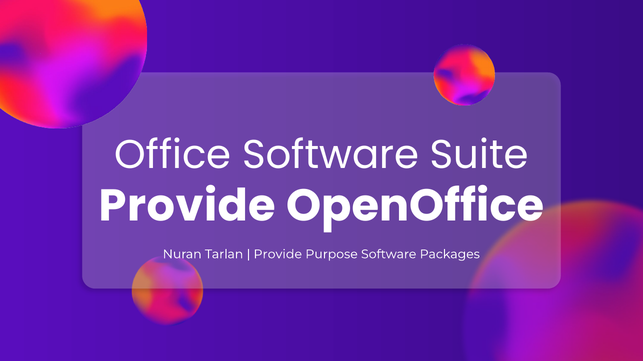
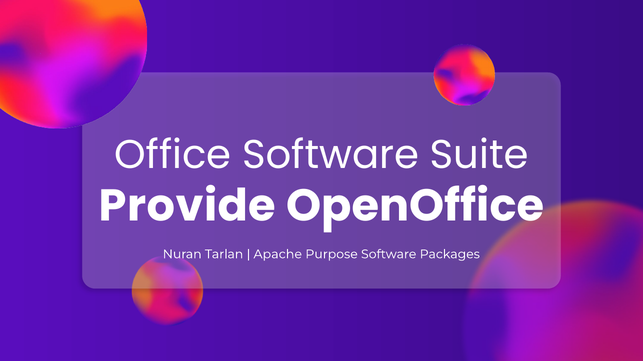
Provide: Provide -> Apache (278, 255)
